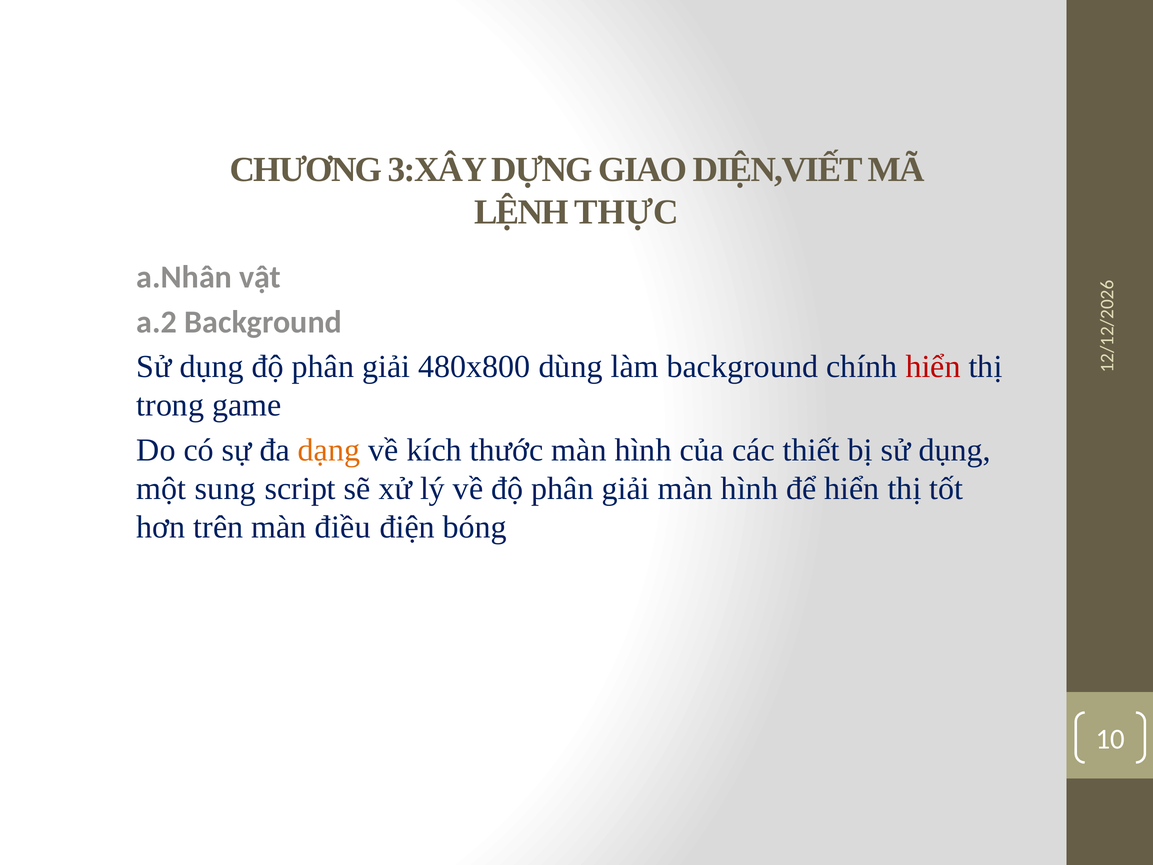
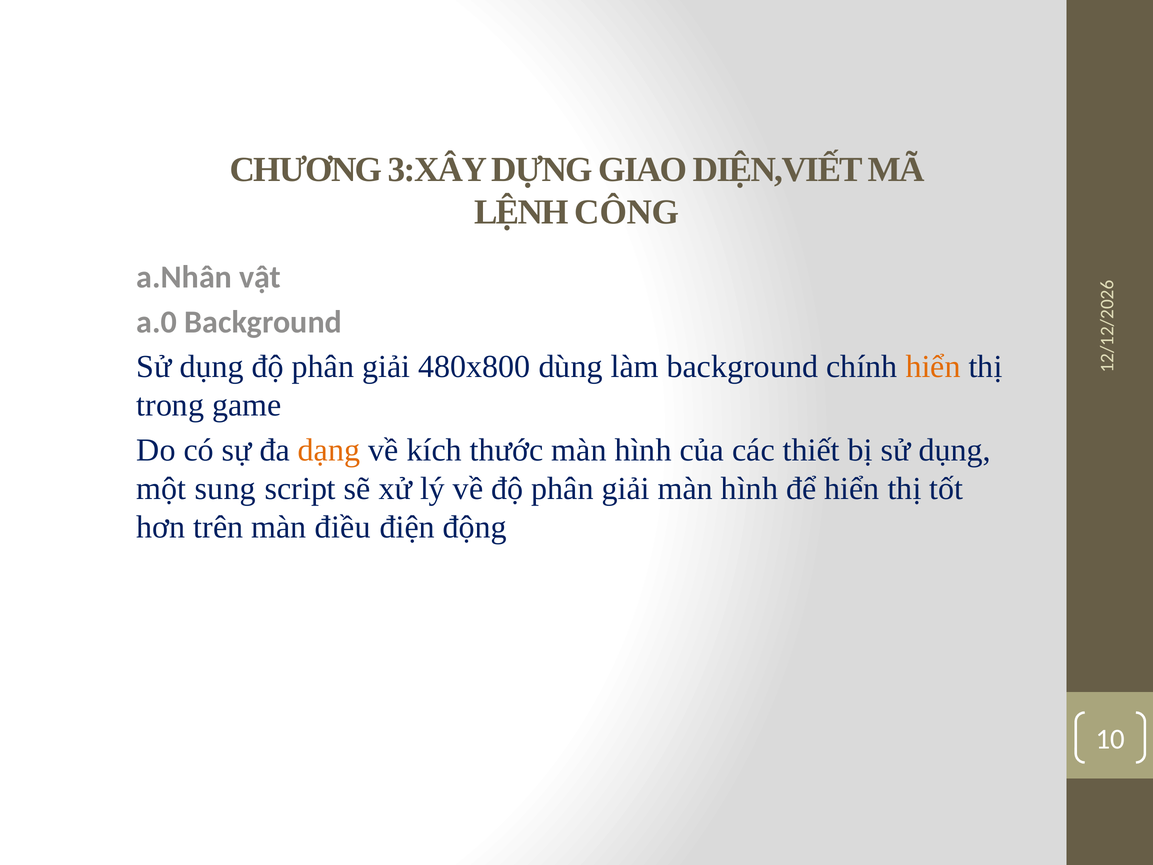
THỰC: THỰC -> CÔNG (627, 212)
a.2: a.2 -> a.0 (157, 322)
hiển colour: red -> orange (933, 367)
bóng: bóng -> động (475, 527)
